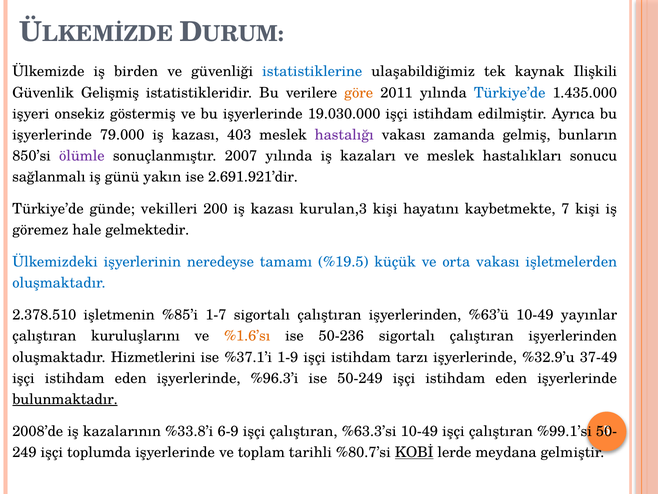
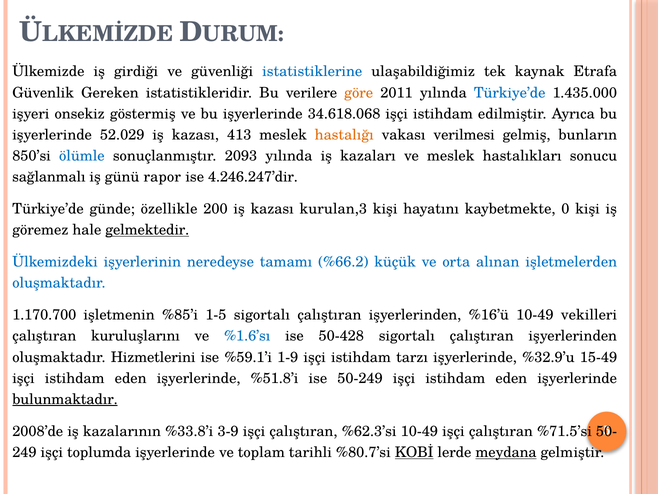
birden: birden -> girdiği (136, 72)
Ilişkili: Ilişkili -> Etrafa (595, 72)
Gelişmiş: Gelişmiş -> Gereken (110, 93)
19.030.000: 19.030.000 -> 34.618.068 (344, 114)
79.000: 79.000 -> 52.029 (122, 135)
403: 403 -> 413 (239, 135)
hastalığı colour: purple -> orange (344, 135)
zamanda: zamanda -> verilmesi (464, 135)
ölümle colour: purple -> blue (82, 156)
2007: 2007 -> 2093 (241, 156)
yakın: yakın -> rapor (162, 177)
2.691.921’dir: 2.691.921’dir -> 4.246.247’dir (253, 177)
vekilleri: vekilleri -> özellikle (169, 209)
7: 7 -> 0 (565, 209)
gelmektedir underline: none -> present (147, 230)
%19.5: %19.5 -> %66.2 (343, 262)
orta vakası: vakası -> alınan (498, 262)
2.378.510: 2.378.510 -> 1.170.700 (44, 315)
1-7: 1-7 -> 1-5 (216, 315)
%63’ü: %63’ü -> %16’ü (489, 315)
yayınlar: yayınlar -> vekilleri (589, 315)
%1.6’sı colour: orange -> blue (247, 336)
50-236: 50-236 -> 50-428 (341, 336)
%37.1’i: %37.1’i -> %59.1’i (248, 357)
37-49: 37-49 -> 15-49 (599, 357)
%96.3’i: %96.3’i -> %51.8’i (275, 378)
6-9: 6-9 -> 3-9 (228, 431)
%63.3’si: %63.3’si -> %62.3’si (369, 431)
%99.1’si: %99.1’si -> %71.5’si (564, 431)
meydana underline: none -> present (506, 452)
